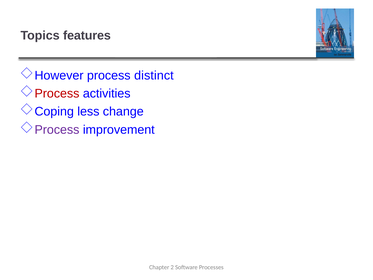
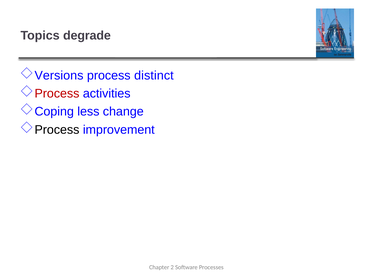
features: features -> degrade (87, 35)
However: However -> Versions (59, 75)
Process colour: purple -> black (57, 130)
